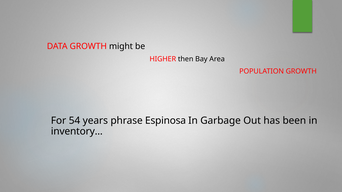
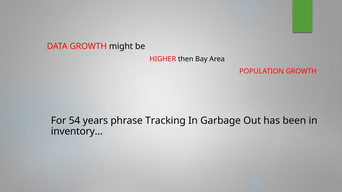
Espinosa: Espinosa -> Tracking (165, 121)
